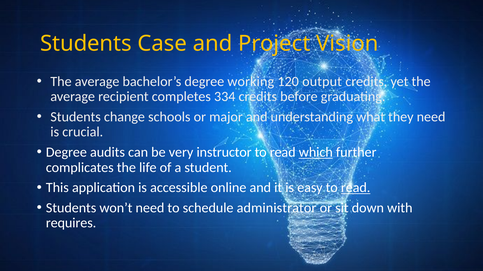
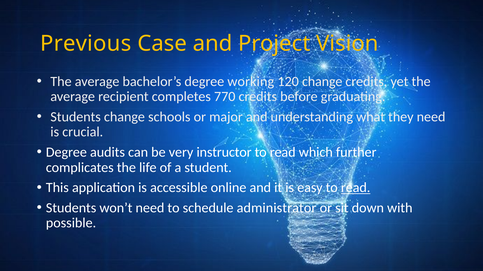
Students: Students -> Previous (86, 44)
120 output: output -> change (322, 82)
334: 334 -> 770 (225, 97)
which underline: present -> none (316, 153)
requires: requires -> possible (71, 224)
